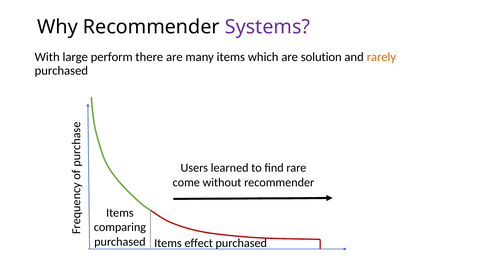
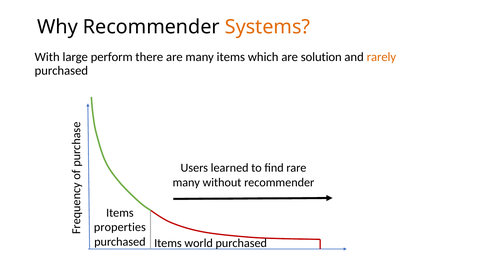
Systems colour: purple -> orange (267, 27)
come: come -> many (186, 182)
comparing: comparing -> properties (120, 227)
effect: effect -> world (199, 243)
